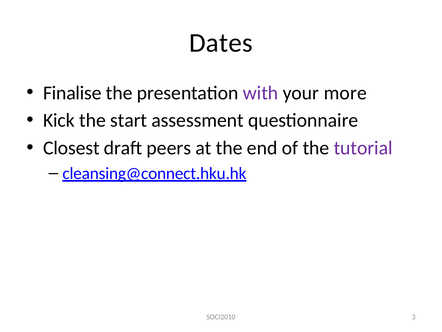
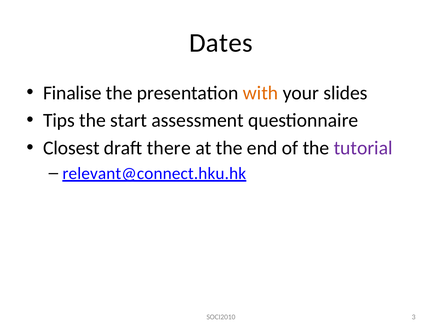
with colour: purple -> orange (261, 93)
more: more -> slides (345, 93)
Kick: Kick -> Tips (59, 120)
peers: peers -> there (169, 148)
cleansing@connect.hku.hk: cleansing@connect.hku.hk -> relevant@connect.hku.hk (154, 173)
